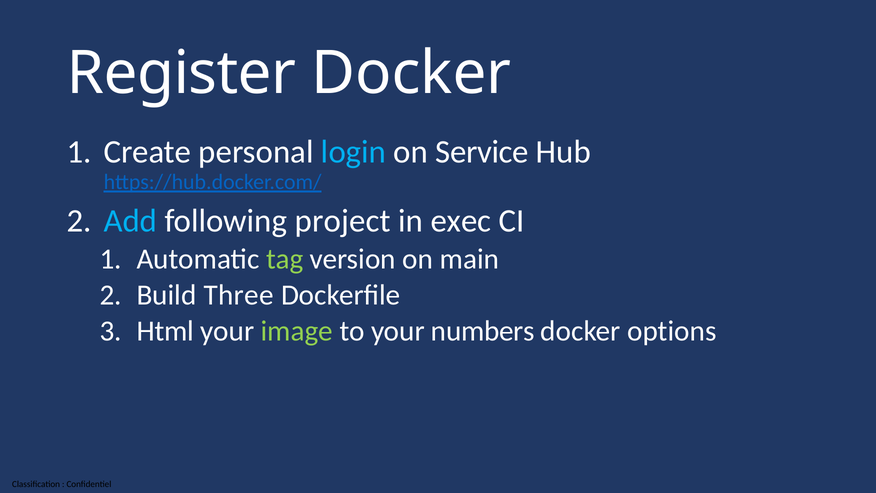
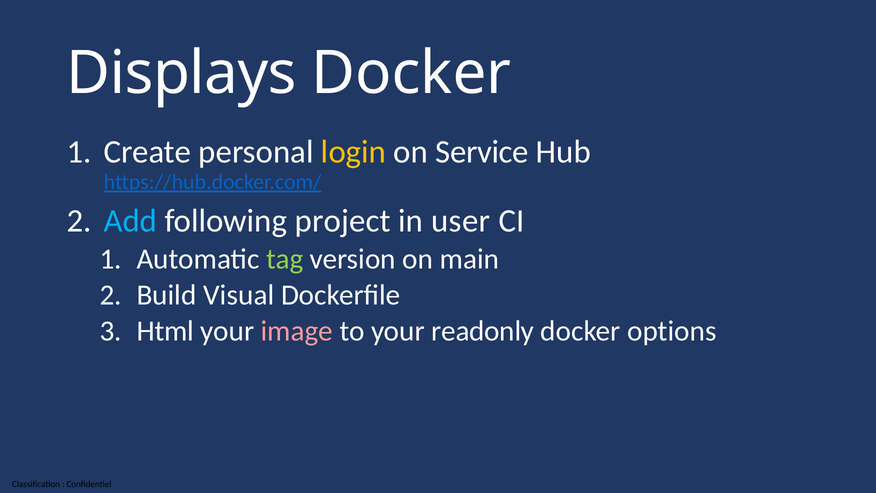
Register: Register -> Displays (181, 73)
login colour: light blue -> yellow (354, 152)
exec: exec -> user (461, 221)
Three: Three -> Visual (239, 295)
image colour: light green -> pink (297, 331)
numbers: numbers -> readonly (483, 331)
